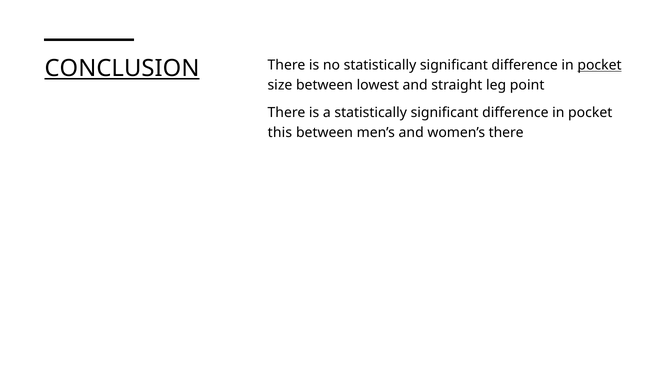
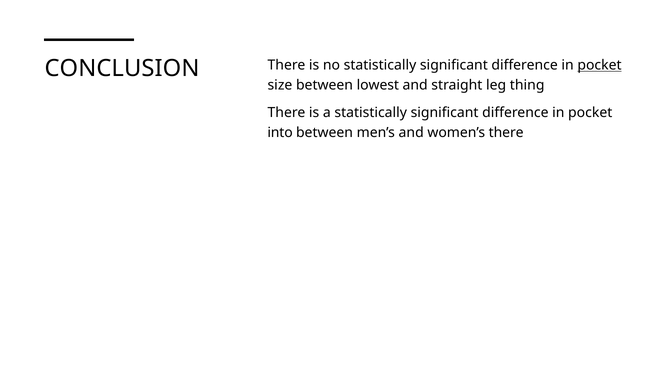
CONCLUSION underline: present -> none (122, 68)
point: point -> thing (527, 85)
this: this -> into (280, 133)
